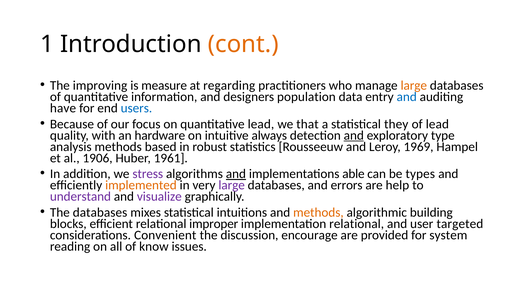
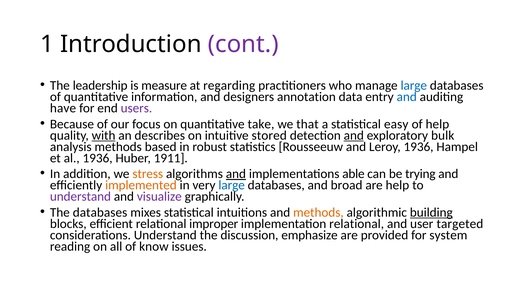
cont colour: orange -> purple (243, 44)
improving: improving -> leadership (100, 85)
large colour: orange -> blue (414, 85)
population: population -> annotation (306, 97)
users colour: blue -> purple (136, 108)
quantitative lead: lead -> take (261, 124)
they: they -> easy (396, 124)
of lead: lead -> help (437, 124)
with underline: none -> present (104, 135)
hardware: hardware -> describes (160, 135)
always: always -> stored (269, 135)
type: type -> bulk (443, 135)
Leroy 1969: 1969 -> 1936 (419, 147)
al 1906: 1906 -> 1936 (98, 158)
1961: 1961 -> 1911 (171, 158)
stress colour: purple -> orange (148, 174)
types: types -> trying (420, 174)
large colour: purple -> blue (232, 185)
errors: errors -> broad (347, 185)
building underline: none -> present (431, 212)
considerations Convenient: Convenient -> Understand (165, 235)
encourage: encourage -> emphasize (310, 235)
